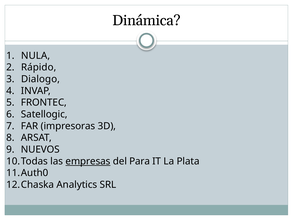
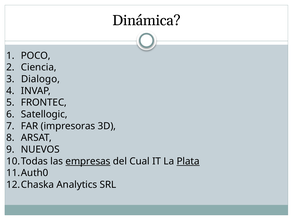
NULA: NULA -> POCO (36, 56)
Rápido: Rápido -> Ciencia (39, 67)
Para: Para -> Cual (140, 161)
Plata underline: none -> present (188, 161)
